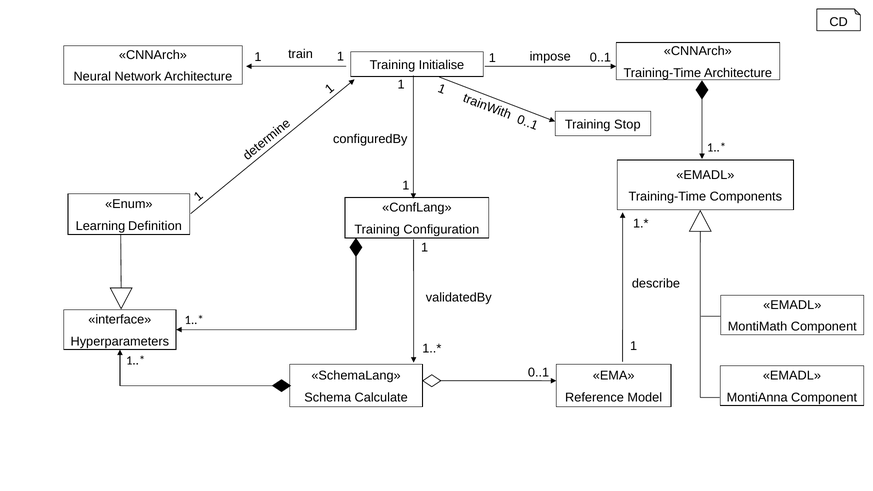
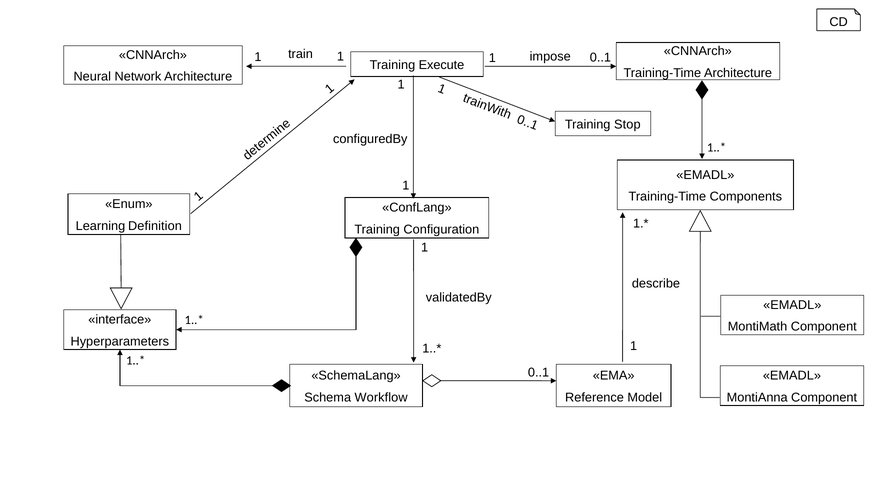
Initialise: Initialise -> Execute (441, 65)
Calculate: Calculate -> Workflow (381, 397)
